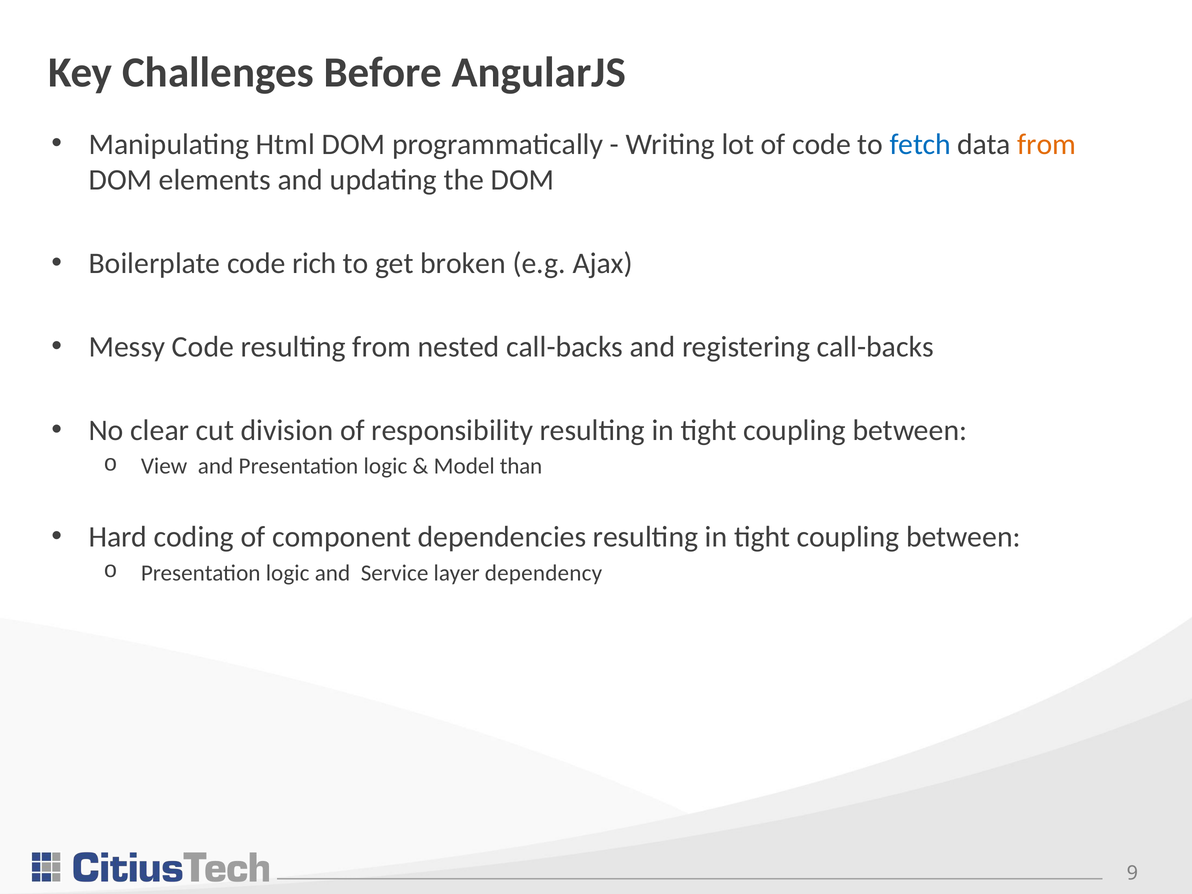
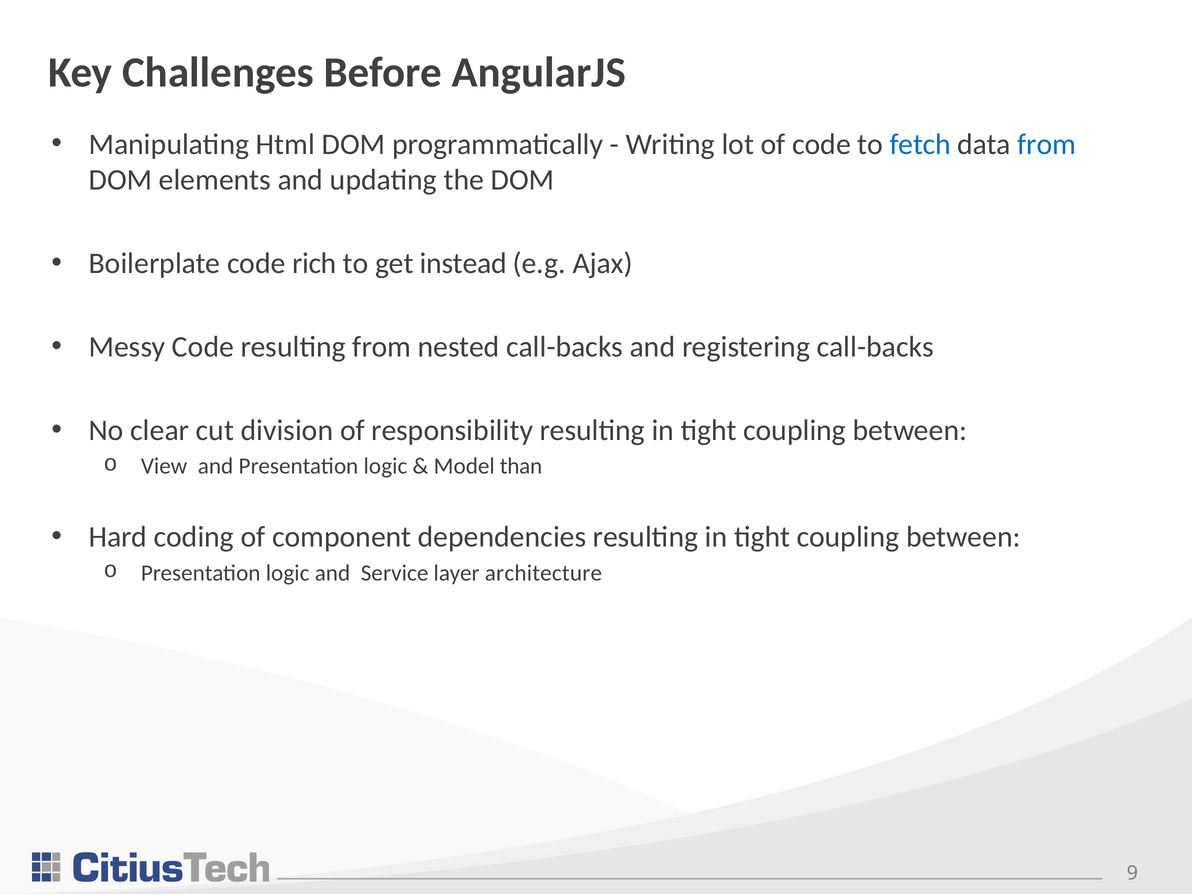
from colour: orange -> blue (1047, 144)
broken: broken -> instead (463, 263)
dependency: dependency -> architecture (543, 573)
